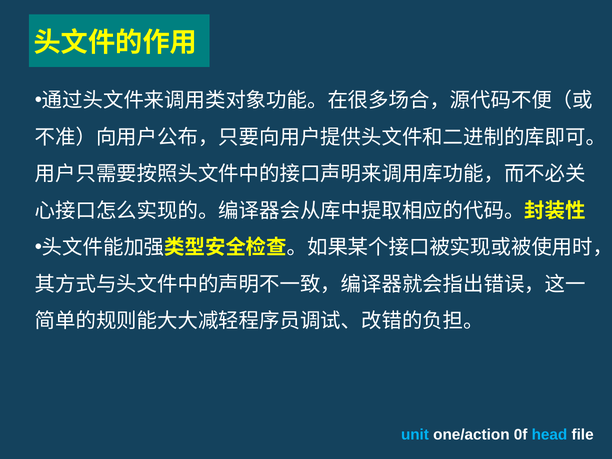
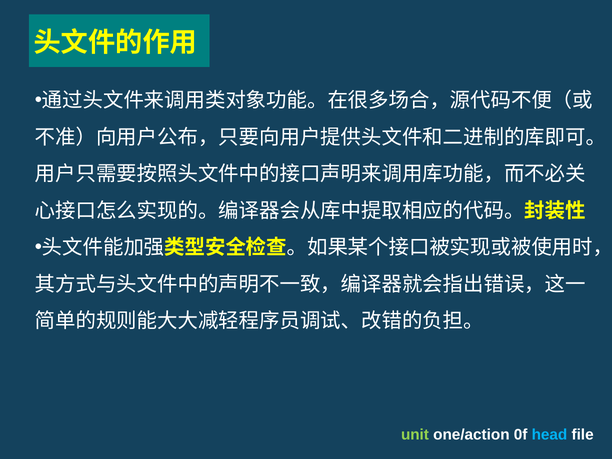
unit colour: light blue -> light green (415, 435)
